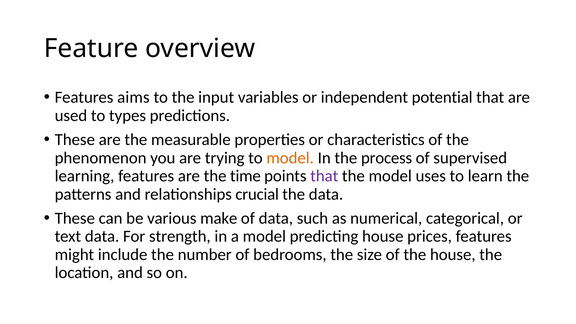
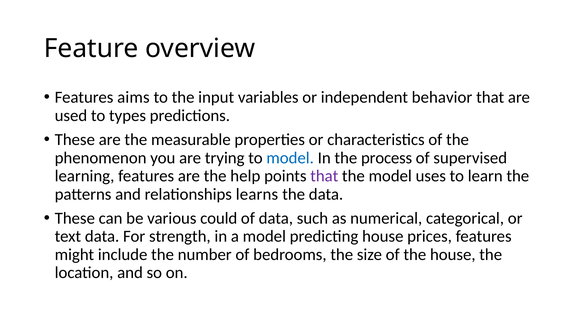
potential: potential -> behavior (442, 97)
model colour: orange -> blue (290, 158)
time: time -> help (245, 176)
crucial: crucial -> learns (257, 194)
make: make -> could (219, 218)
